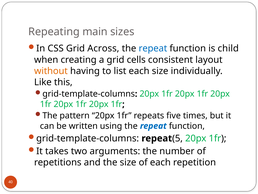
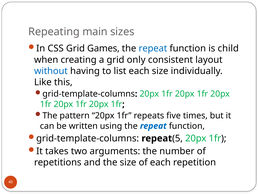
Across: Across -> Games (103, 48)
cells: cells -> only (136, 60)
without colour: orange -> blue (51, 71)
